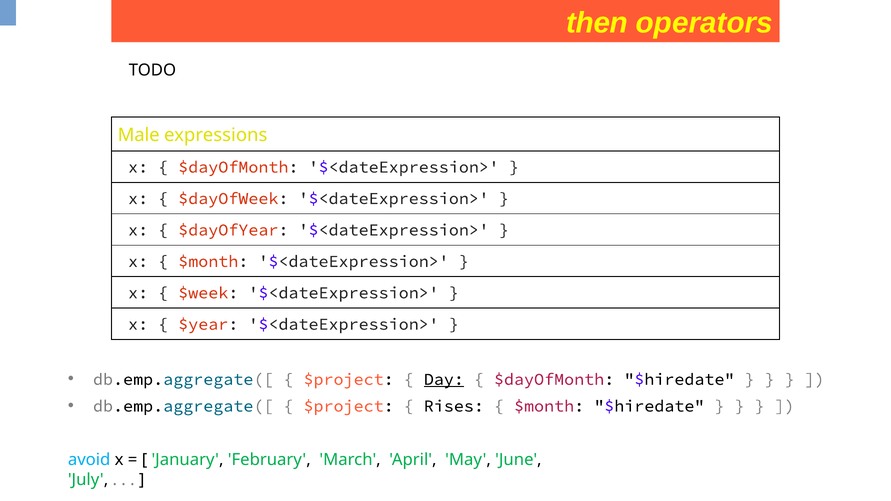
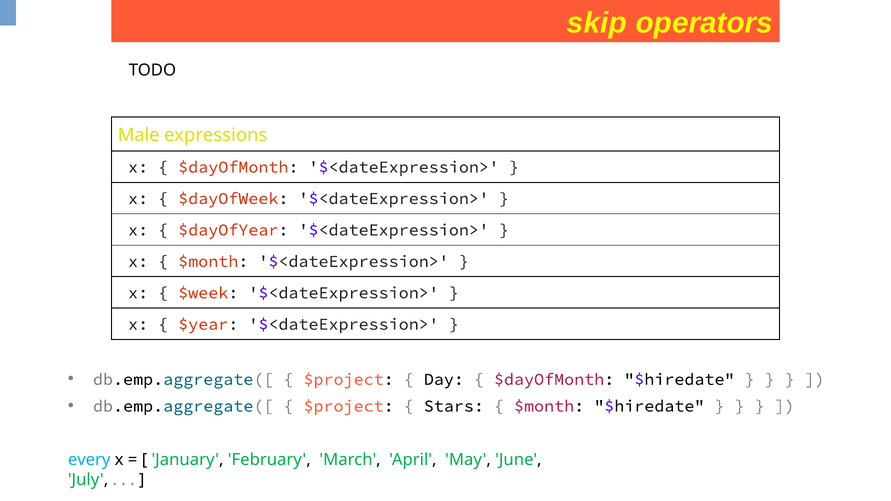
then: then -> skip (597, 23)
Day underline: present -> none (444, 379)
Rises: Rises -> Stars (454, 406)
avoid: avoid -> every (89, 460)
